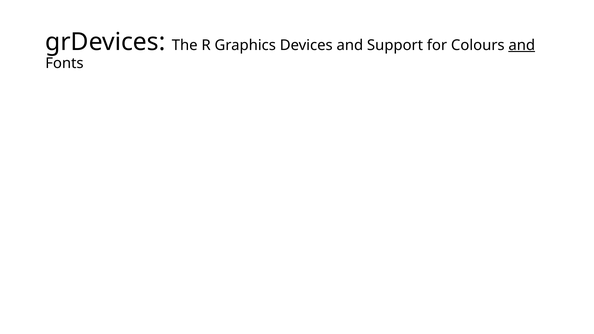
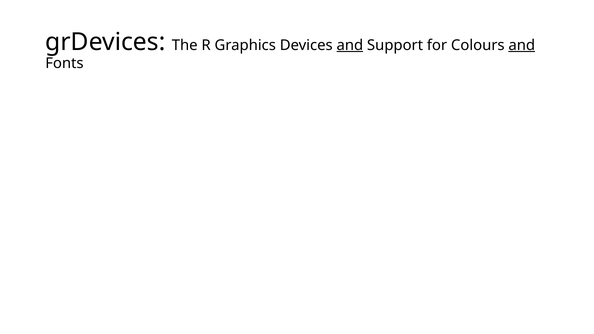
and underline: none -> present (350, 45)
